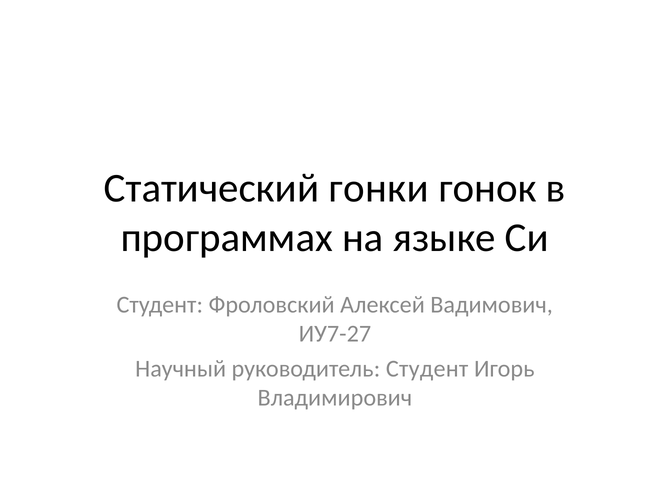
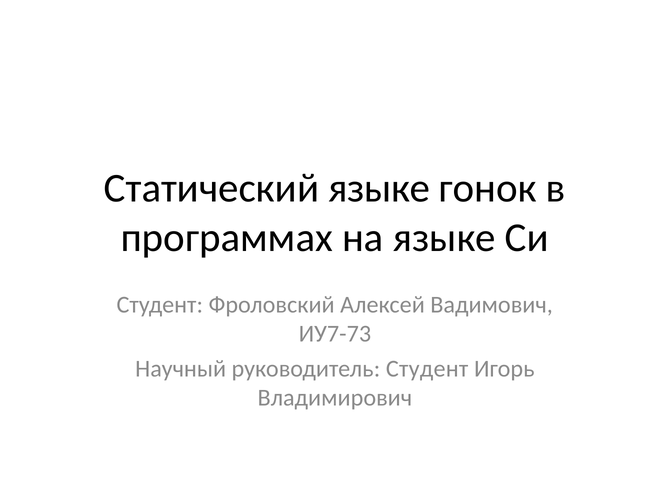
Статический гонки: гонки -> языке (379, 188)
ИУ7-27: ИУ7-27 -> ИУ7-73 (335, 333)
